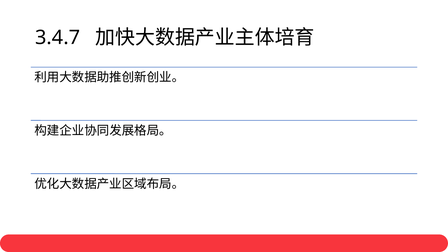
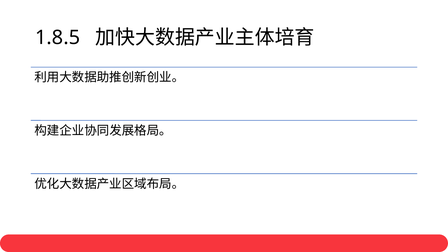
3.4.7: 3.4.7 -> 1.8.5 (58, 38)
